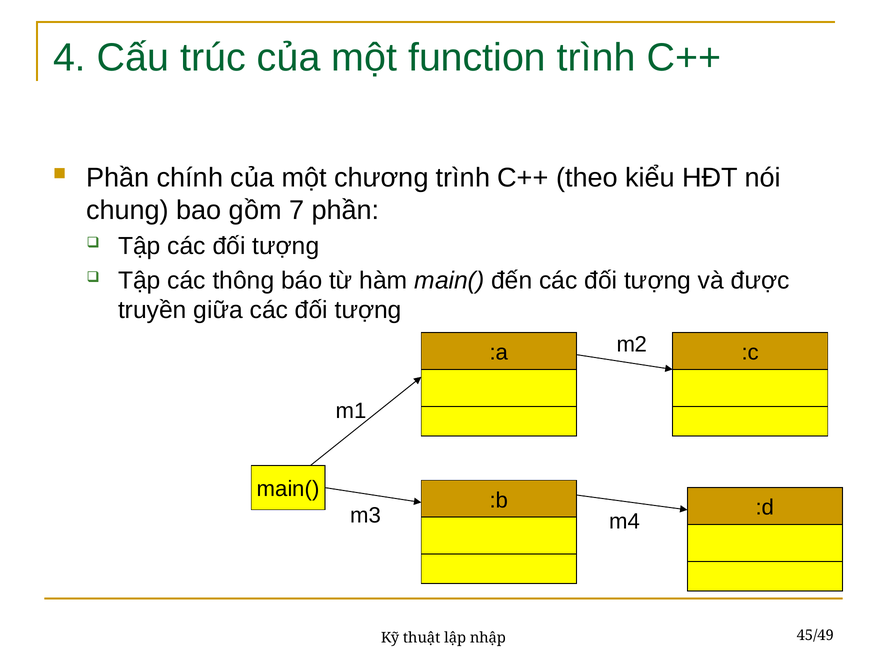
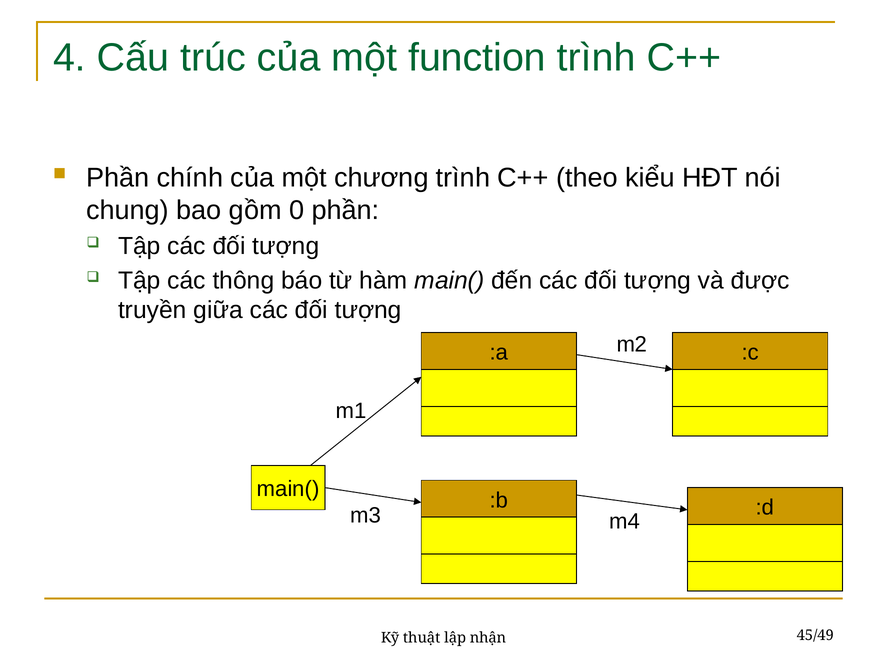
7: 7 -> 0 (297, 210)
nhập: nhập -> nhận (488, 638)
